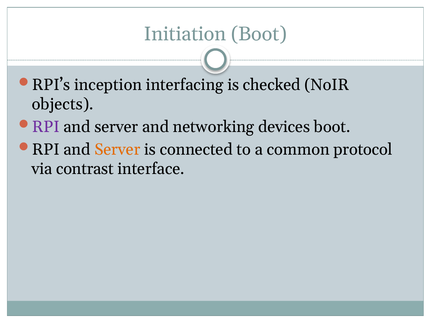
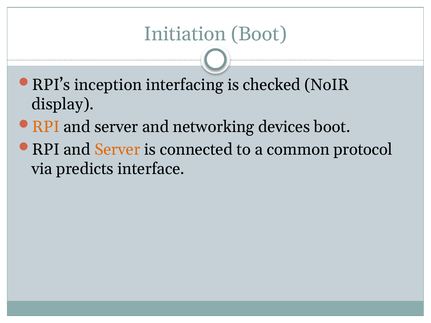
objects: objects -> display (63, 104)
RPI colour: purple -> orange (46, 127)
contrast: contrast -> predicts (85, 169)
